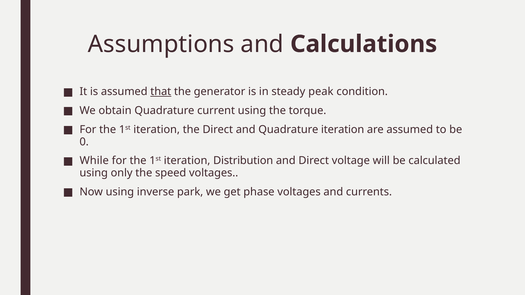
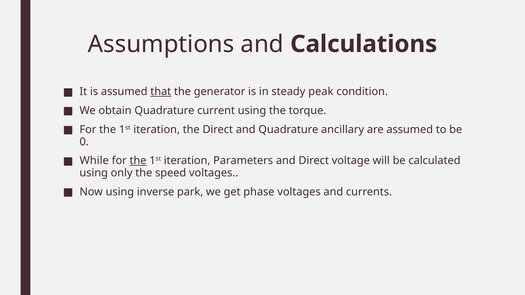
Quadrature iteration: iteration -> ancillary (343, 130)
the underline: none -> present (138, 161)
Distribution: Distribution -> Parameters (243, 161)
